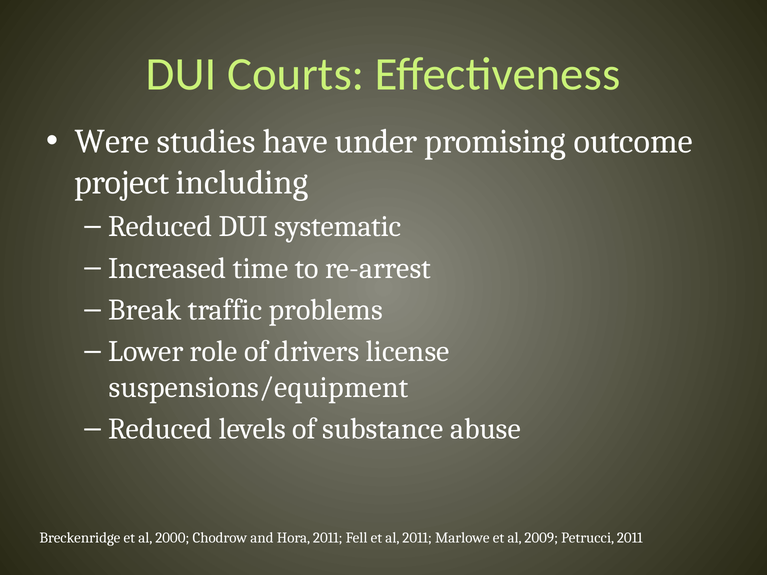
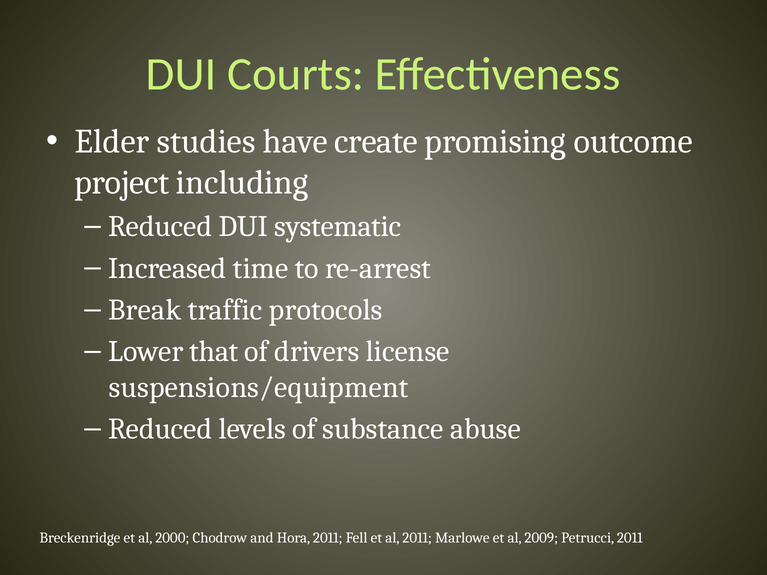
Were: Were -> Elder (112, 142)
under: under -> create (376, 142)
problems: problems -> protocols (326, 310)
role: role -> that (214, 352)
